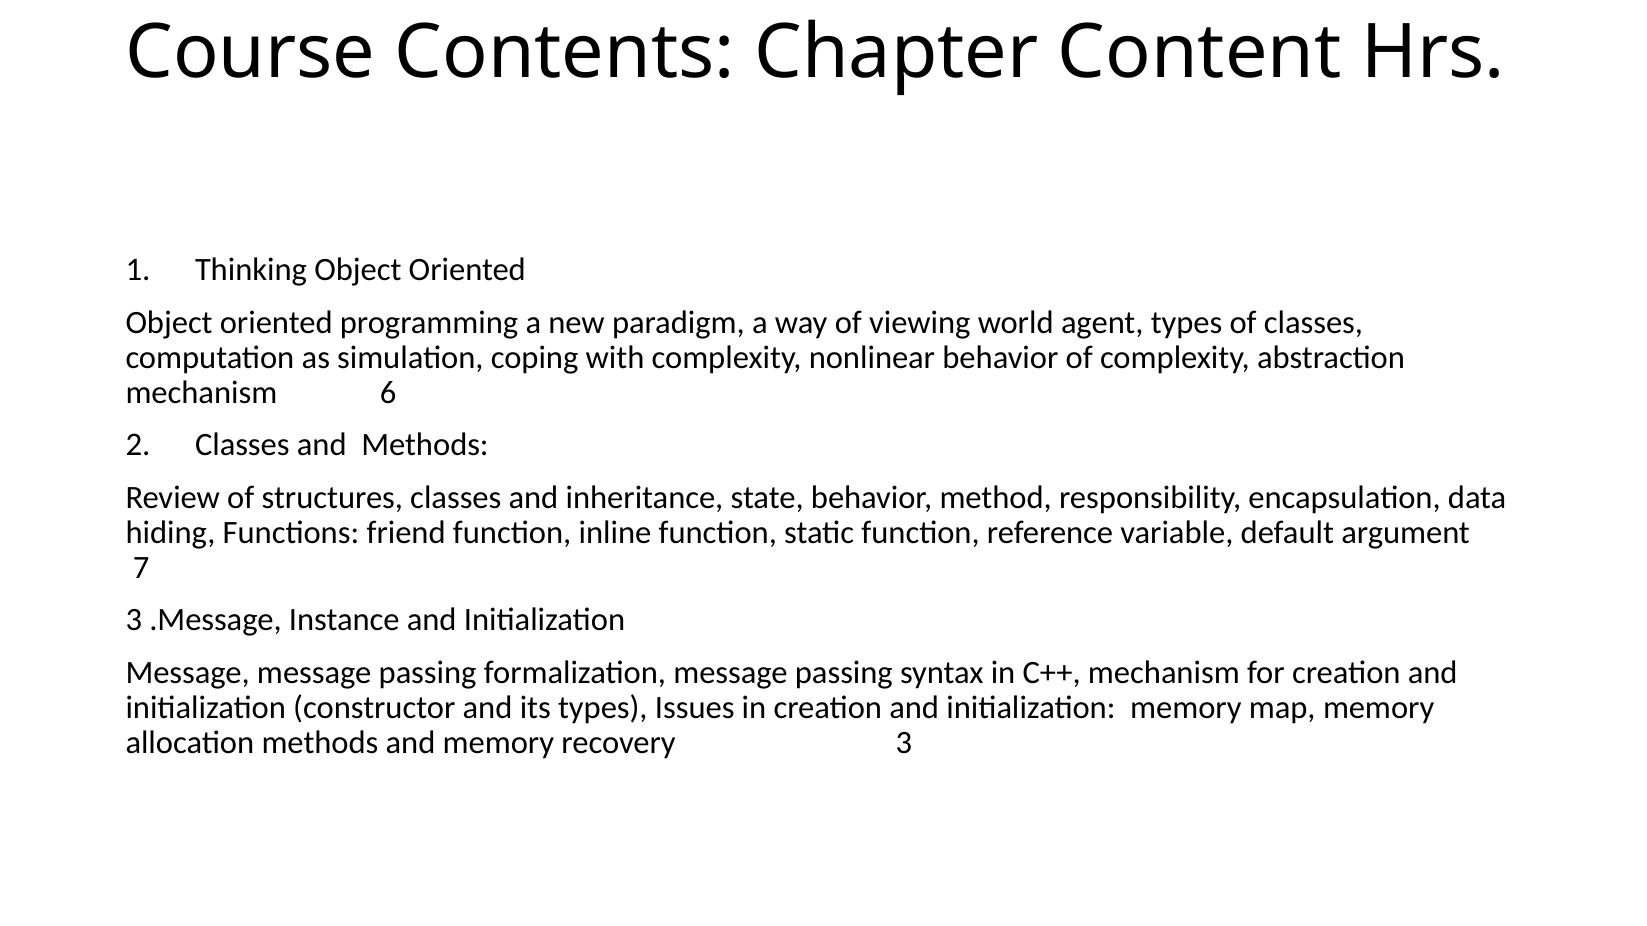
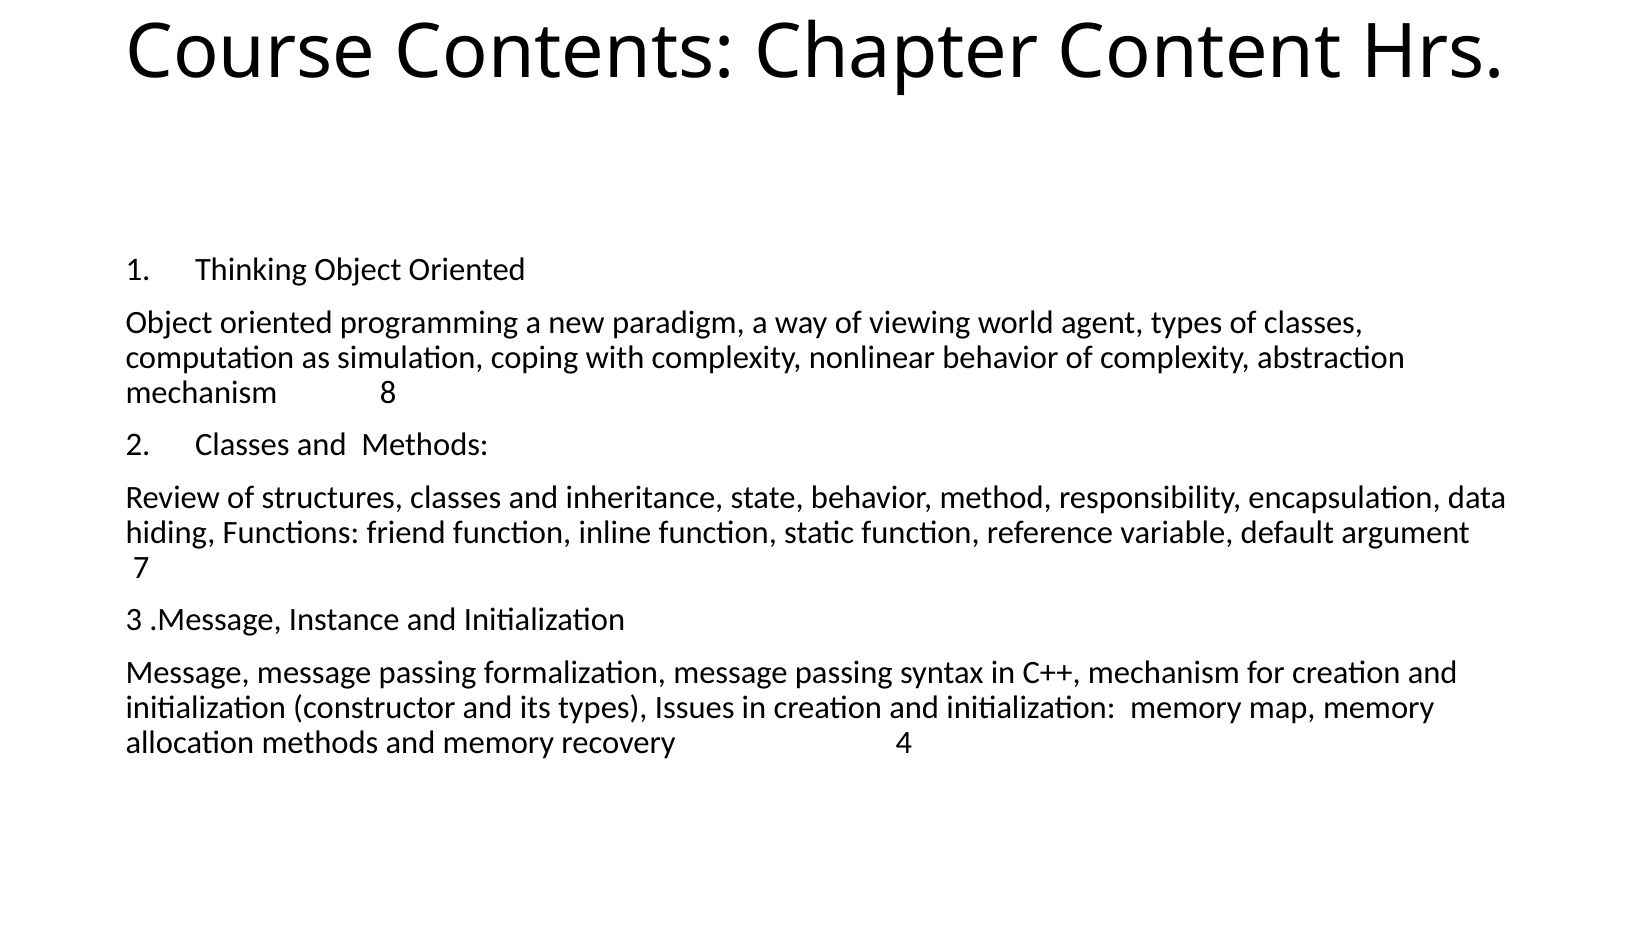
6: 6 -> 8 (388, 393)
recovery 3: 3 -> 4 (904, 743)
